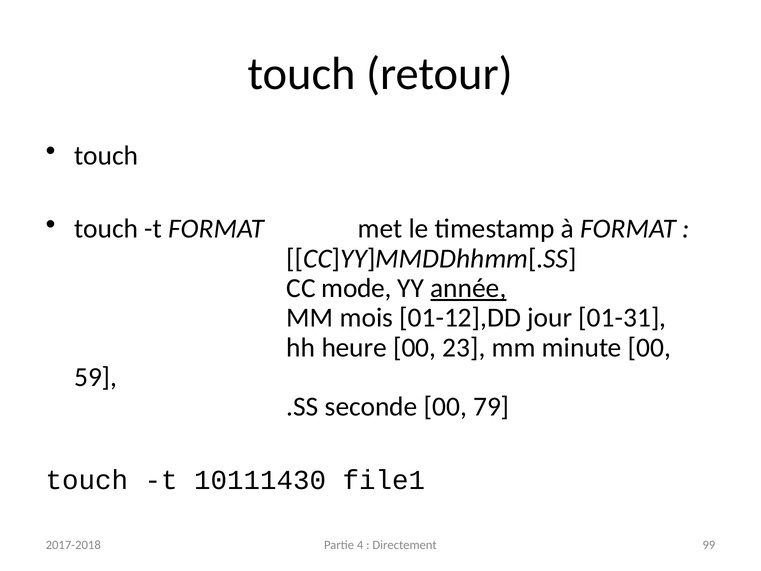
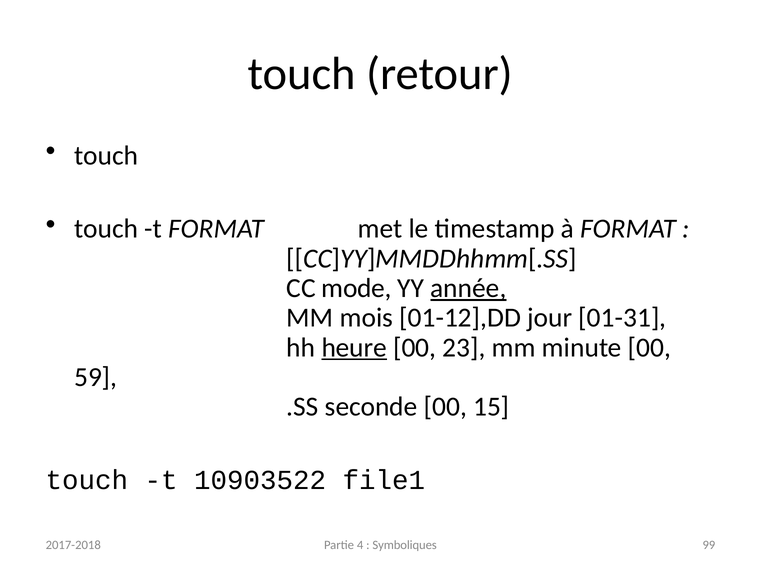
heure underline: none -> present (354, 347)
79: 79 -> 15 (491, 407)
10111430: 10111430 -> 10903522 (260, 480)
Directement: Directement -> Symboliques (405, 545)
